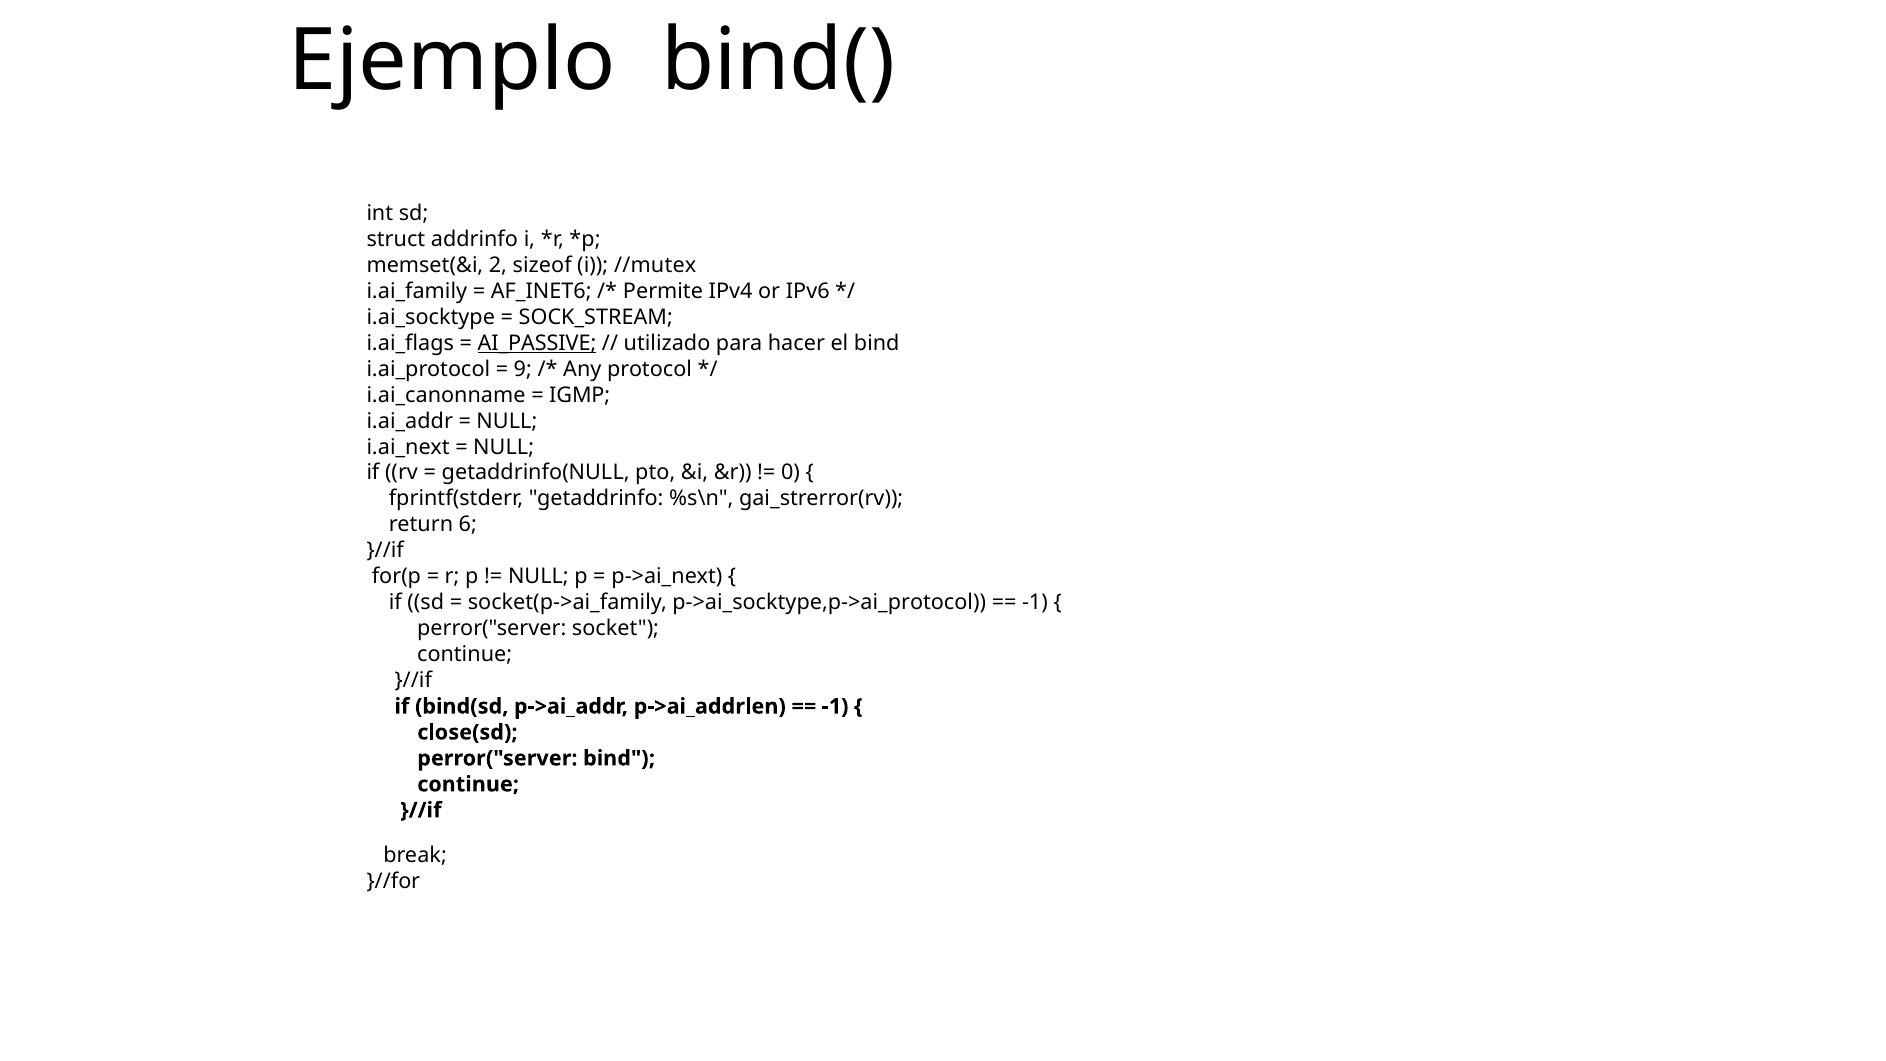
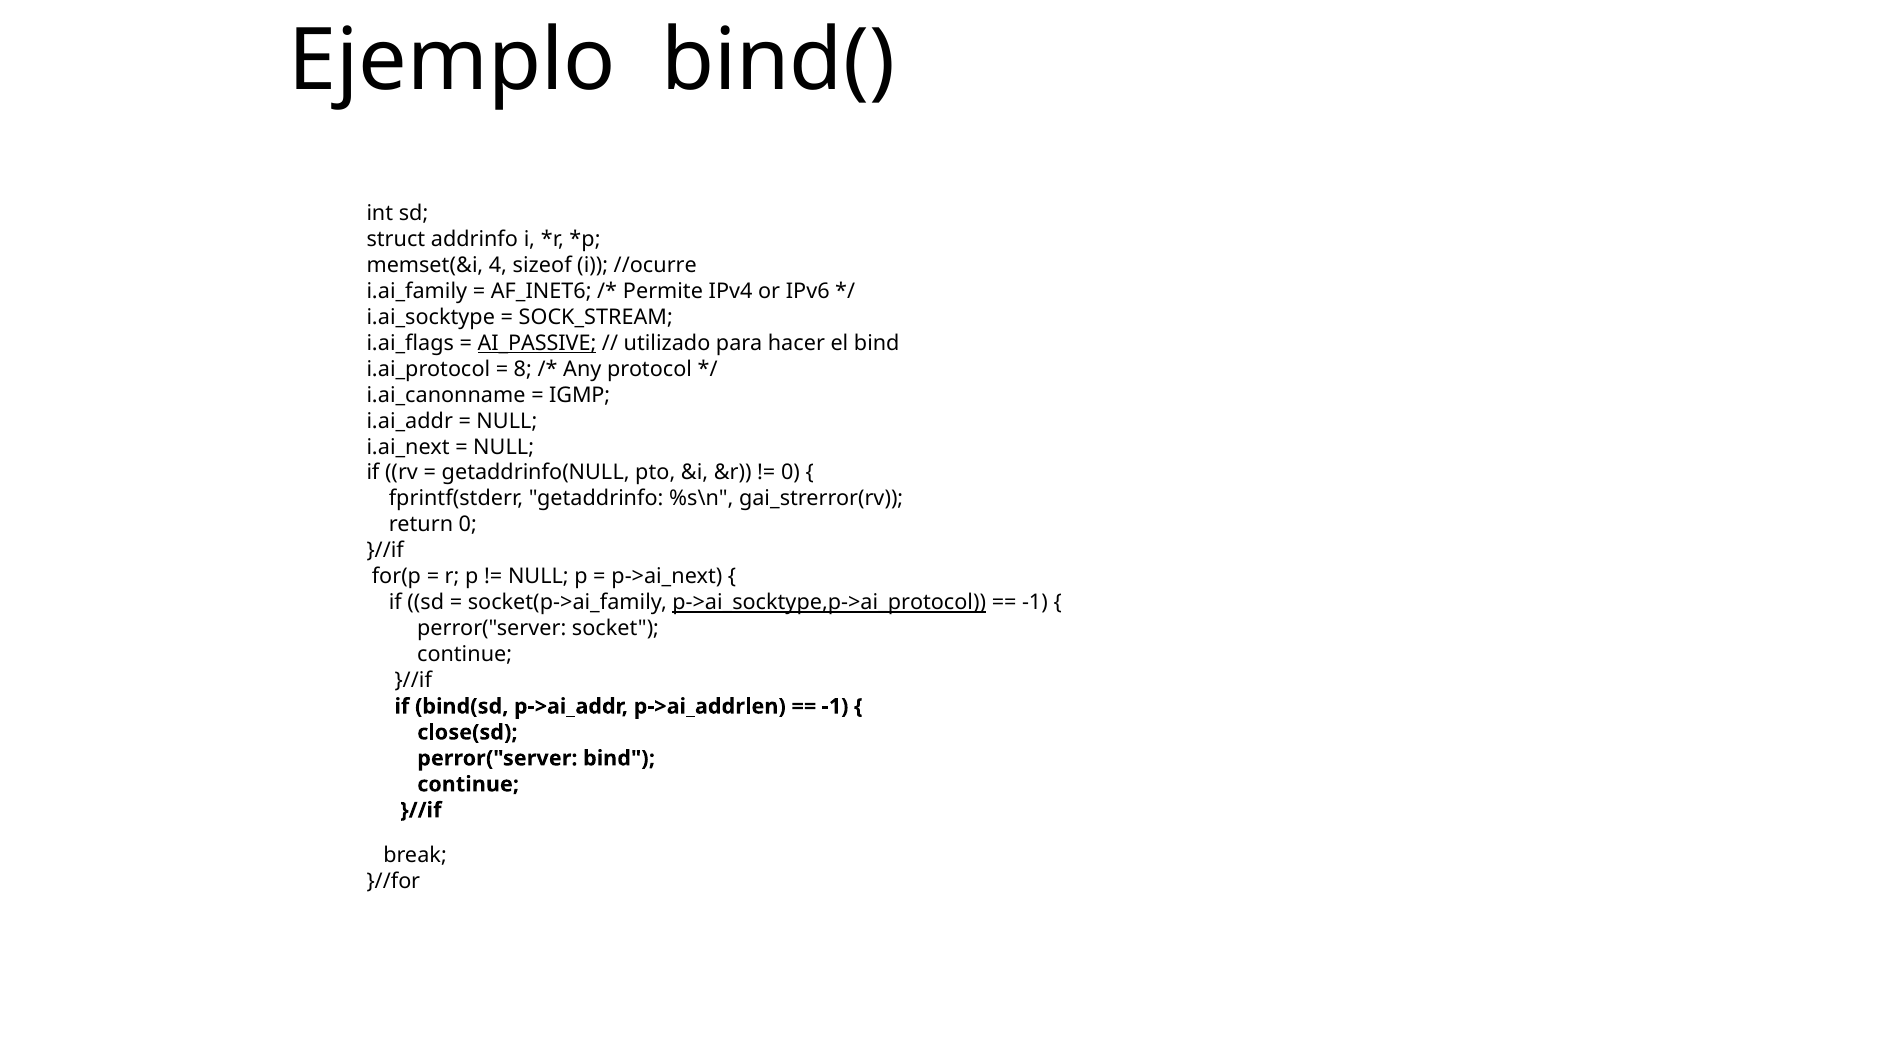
2: 2 -> 4 (498, 265)
//mutex: //mutex -> //ocurre (655, 265)
9: 9 -> 8 (523, 369)
return 6: 6 -> 0 (468, 525)
p->ai_socktype,p->ai_protocol underline: none -> present (829, 603)
